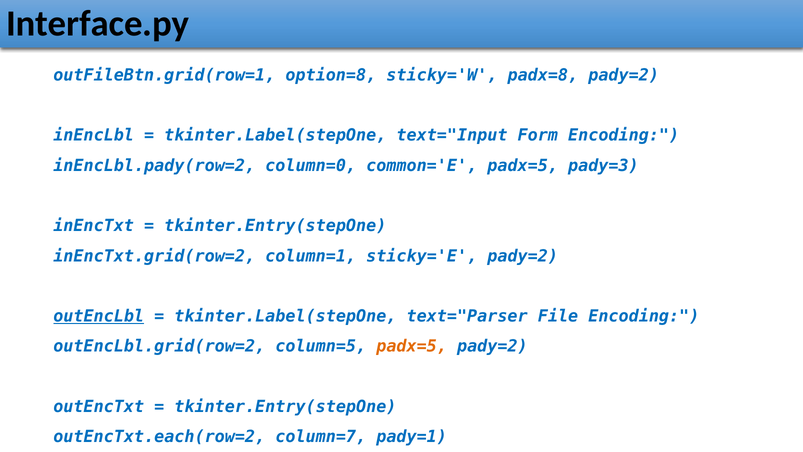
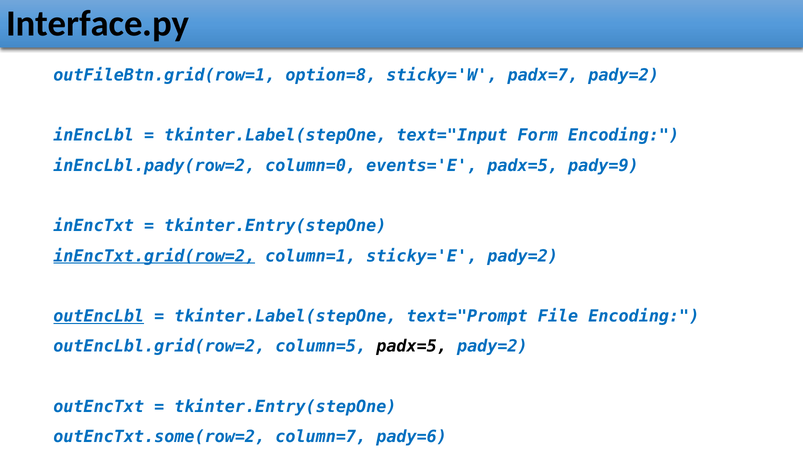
padx=8: padx=8 -> padx=7 (543, 75)
common='E: common='E -> events='E (422, 165)
pady=3: pady=3 -> pady=9 (603, 165)
inEncTxt.grid(row=2 underline: none -> present (154, 256)
text="Parser: text="Parser -> text="Prompt (467, 316)
padx=5 colour: orange -> black (412, 346)
outEncTxt.each(row=2: outEncTxt.each(row=2 -> outEncTxt.some(row=2 (159, 436)
pady=1: pady=1 -> pady=6 (412, 436)
